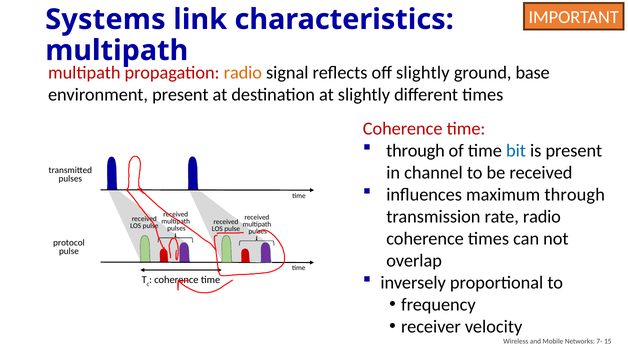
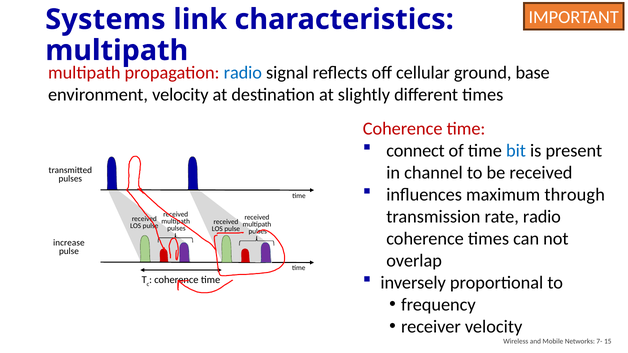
radio colour: orange -> blue (243, 73)
off slightly: slightly -> cellular (423, 73)
environment present: present -> velocity (180, 95)
through: through -> connect (415, 151)
protocol: protocol -> increase (69, 243)
